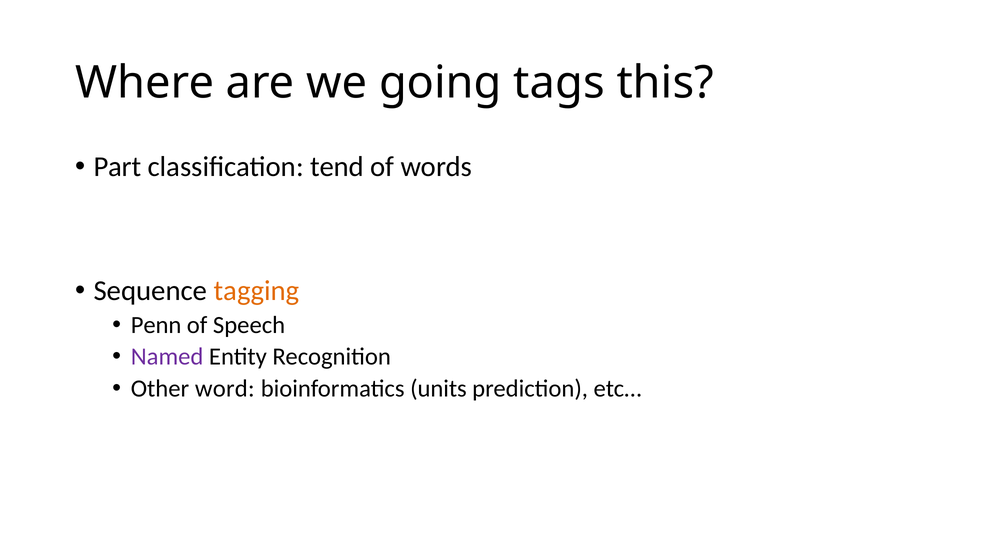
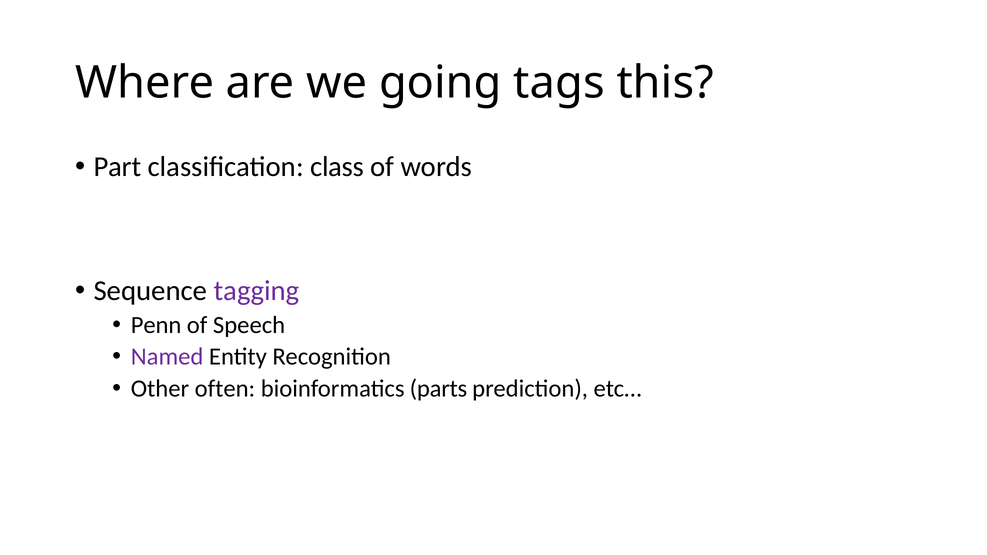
tend: tend -> class (337, 167)
tagging colour: orange -> purple (256, 291)
word: word -> often (225, 389)
units: units -> parts (439, 389)
